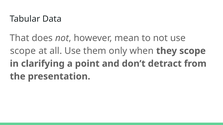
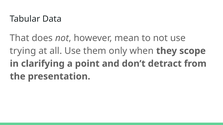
scope: scope -> trying (23, 51)
